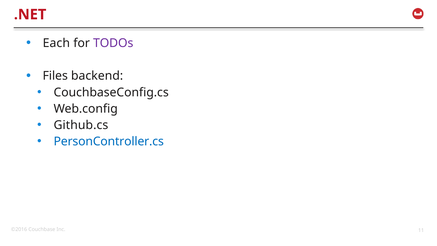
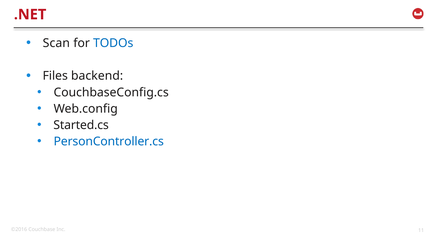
Each: Each -> Scan (56, 43)
TODOs colour: purple -> blue (113, 43)
Github.cs: Github.cs -> Started.cs (81, 125)
